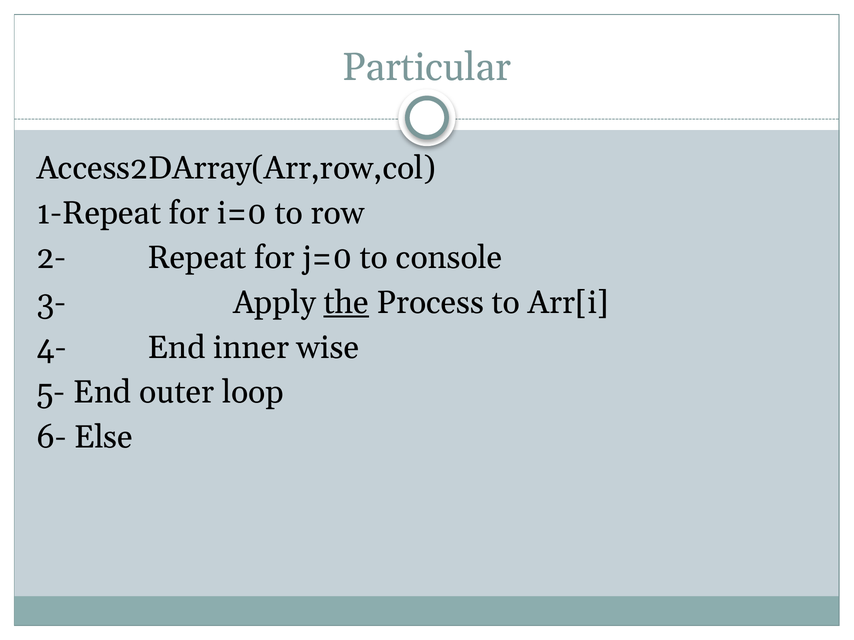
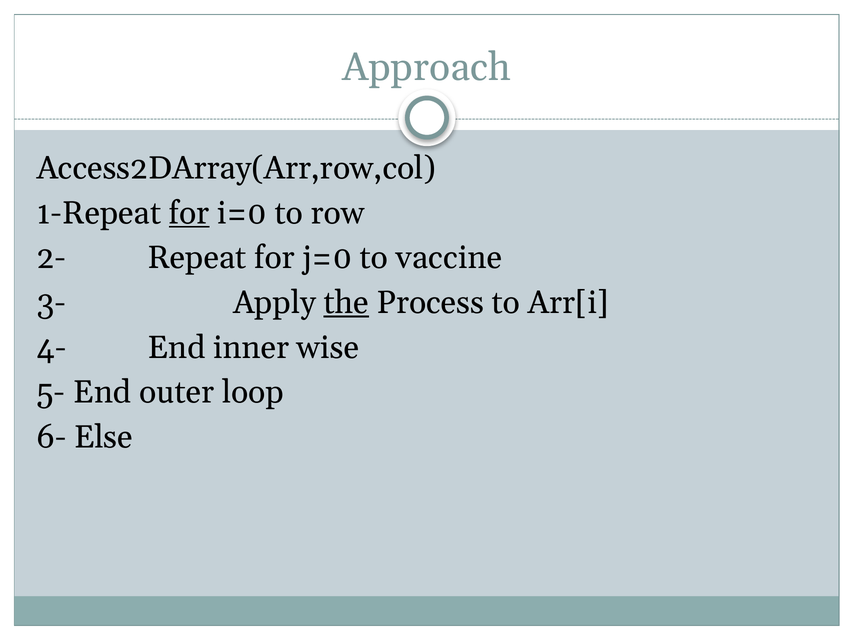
Particular: Particular -> Approach (427, 67)
for underline: none -> present (189, 213)
console: console -> vaccine (449, 258)
